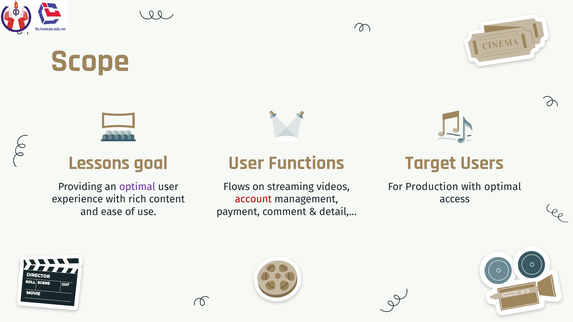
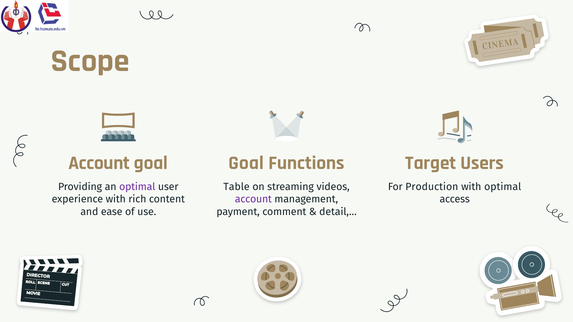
Lessons: Lessons -> Account (99, 163)
User: User -> Goal (246, 163)
Flows: Flows -> Table (237, 187)
account colour: red -> purple (253, 199)
